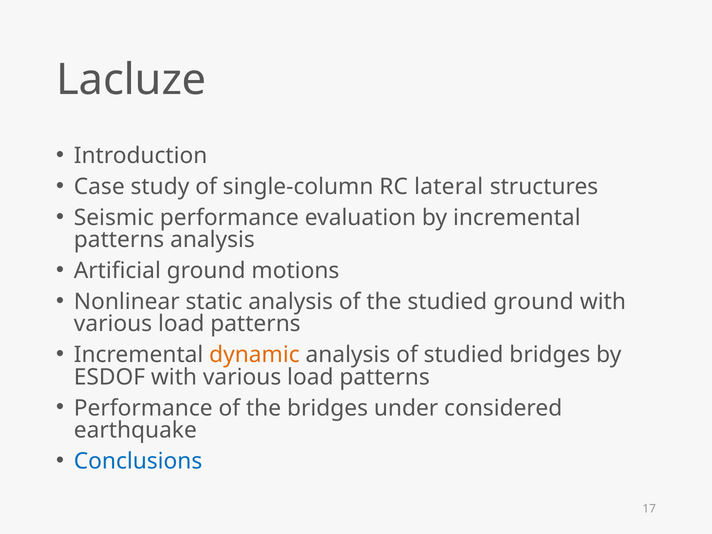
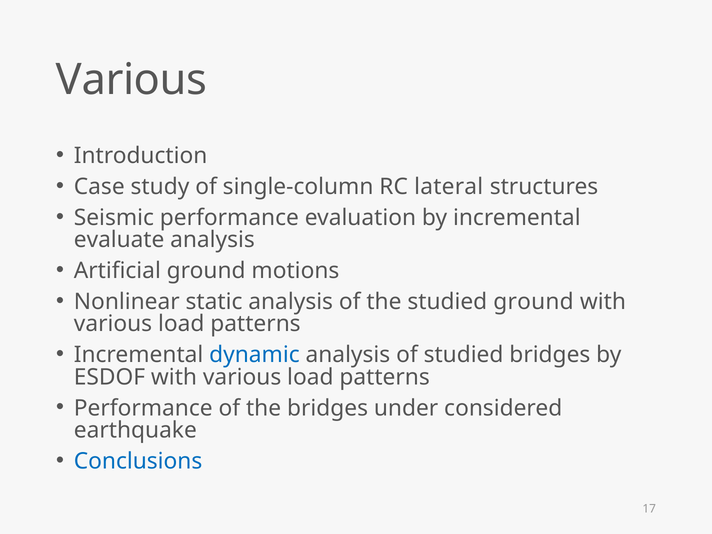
Lacluze: Lacluze -> Various (131, 80)
patterns: patterns -> evaluate (119, 240)
dynamic colour: orange -> blue (254, 355)
